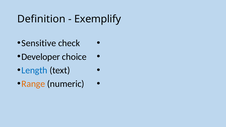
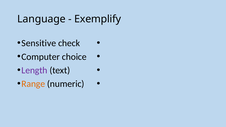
Definition: Definition -> Language (41, 19)
Developer: Developer -> Computer (41, 57)
Length colour: blue -> purple (34, 70)
